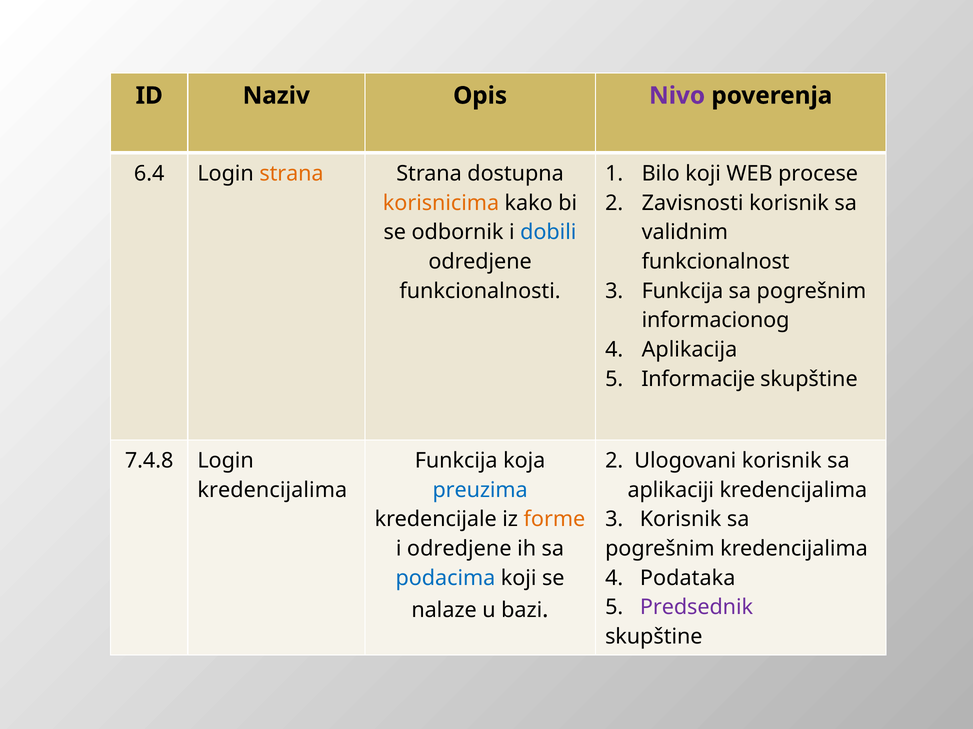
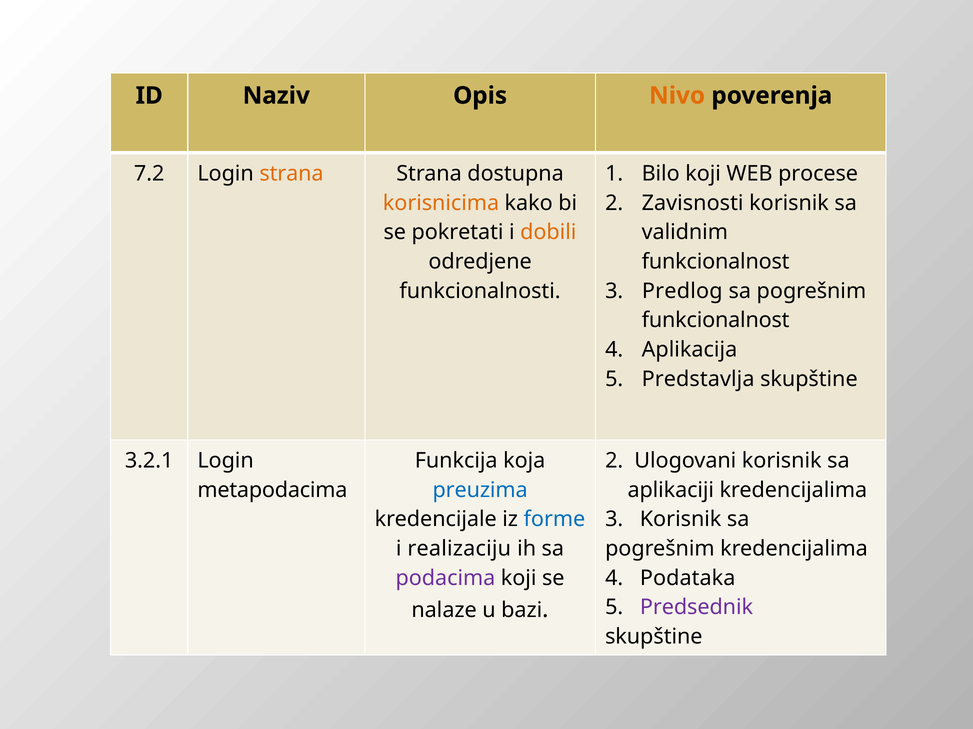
Nivo colour: purple -> orange (677, 96)
6.4: 6.4 -> 7.2 (149, 174)
odbornik: odbornik -> pokretati (458, 233)
dobili colour: blue -> orange (548, 233)
3 Funkcija: Funkcija -> Predlog (682, 291)
informacionog: informacionog -> funkcionalnost (716, 321)
Informacije: Informacije -> Predstavlja (698, 379)
7.4.8: 7.4.8 -> 3.2.1 (149, 461)
kredencijalima: kredencijalima -> metapodacima (272, 491)
forme colour: orange -> blue (554, 520)
i odredjene: odredjene -> realizaciju (459, 549)
podacima colour: blue -> purple (445, 579)
